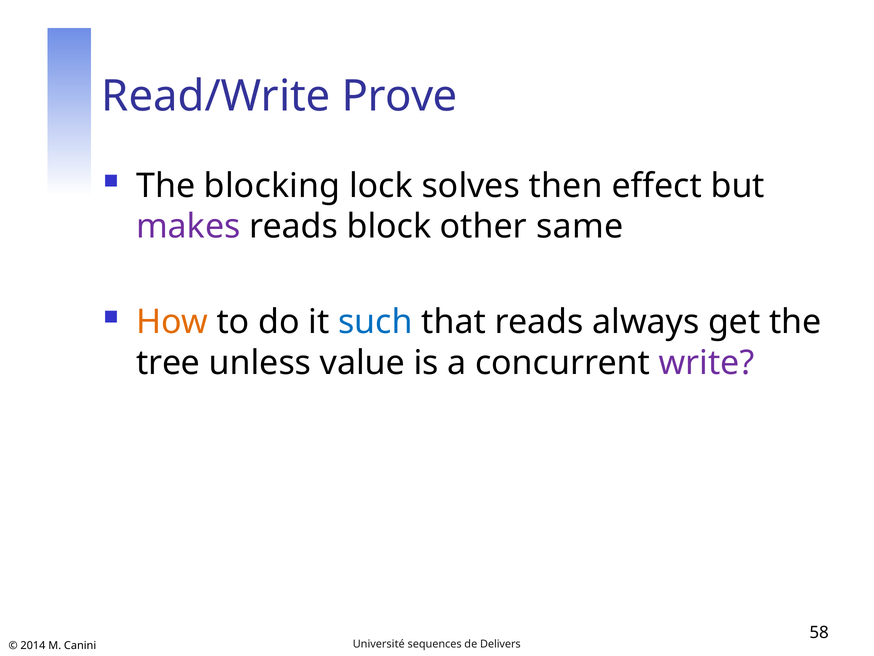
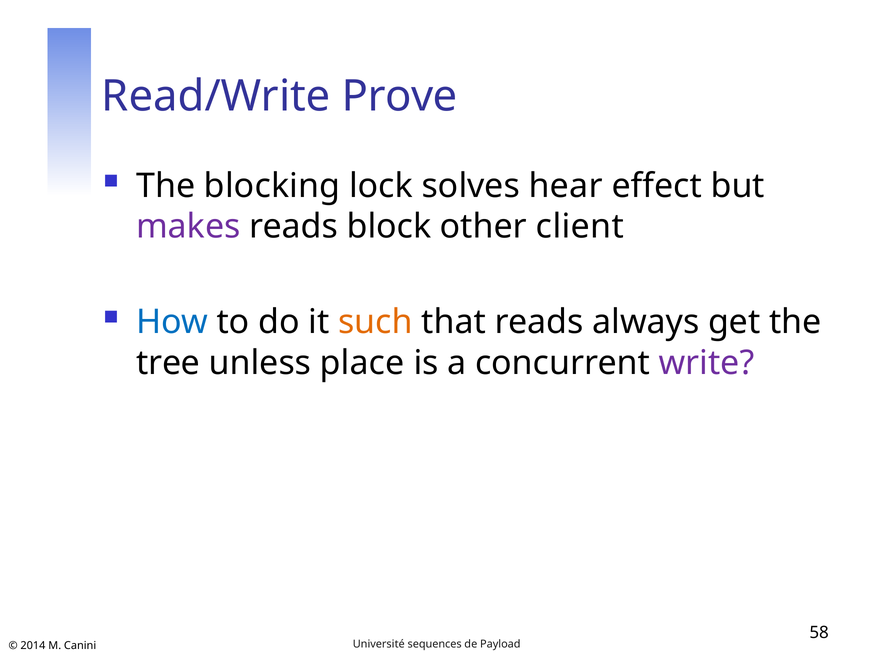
then: then -> hear (566, 186)
same: same -> client (580, 227)
How colour: orange -> blue (172, 322)
such colour: blue -> orange (375, 322)
value: value -> place (362, 363)
Delivers: Delivers -> Payload (500, 644)
